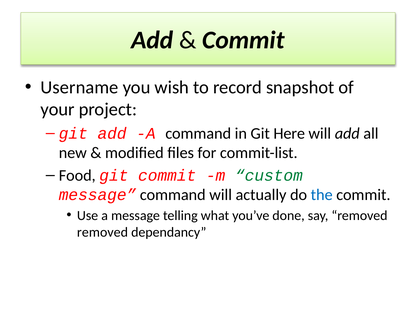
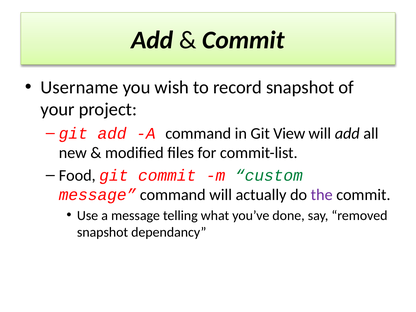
Here: Here -> View (289, 133)
the colour: blue -> purple (322, 195)
removed: removed -> snapshot (103, 232)
